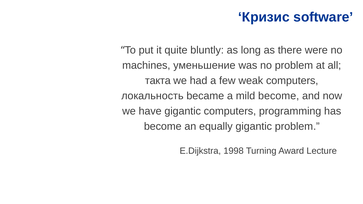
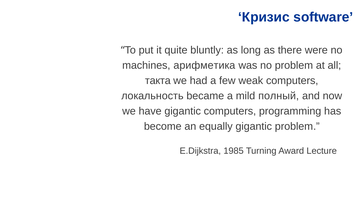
уменьшение: уменьшение -> арифметика (204, 65)
mild become: become -> полный (279, 96)
1998: 1998 -> 1985 (234, 151)
